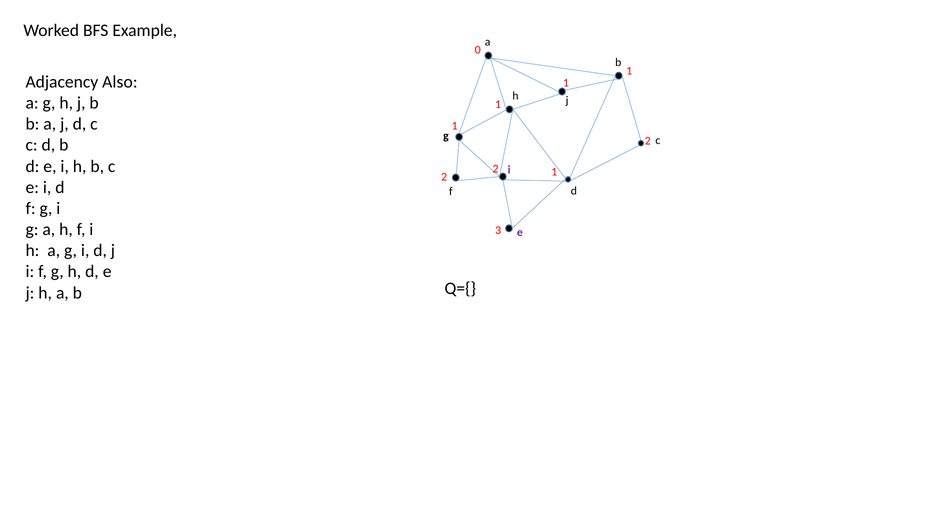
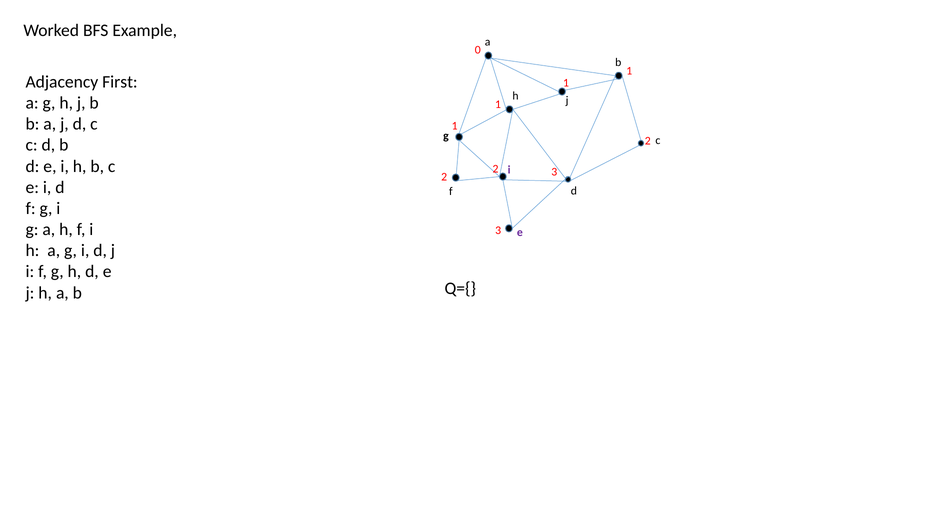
Also: Also -> First (120, 82)
1: 1 -> 3 (554, 172)
